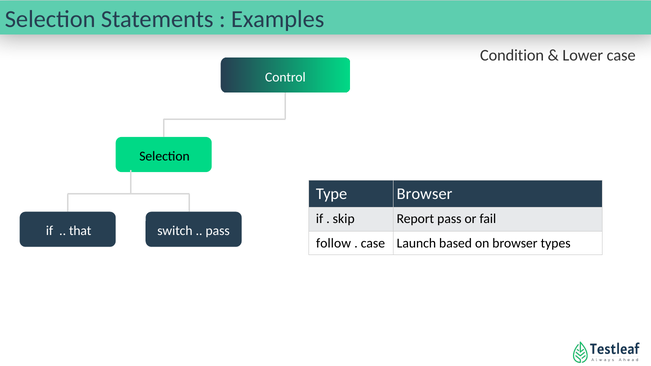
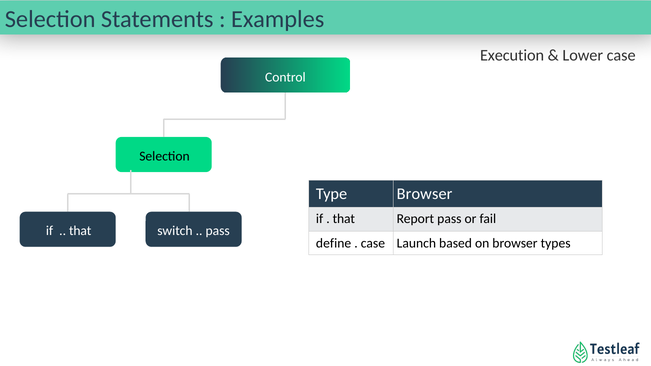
Condition: Condition -> Execution (512, 55)
skip: skip -> that (344, 219)
follow: follow -> define (334, 243)
